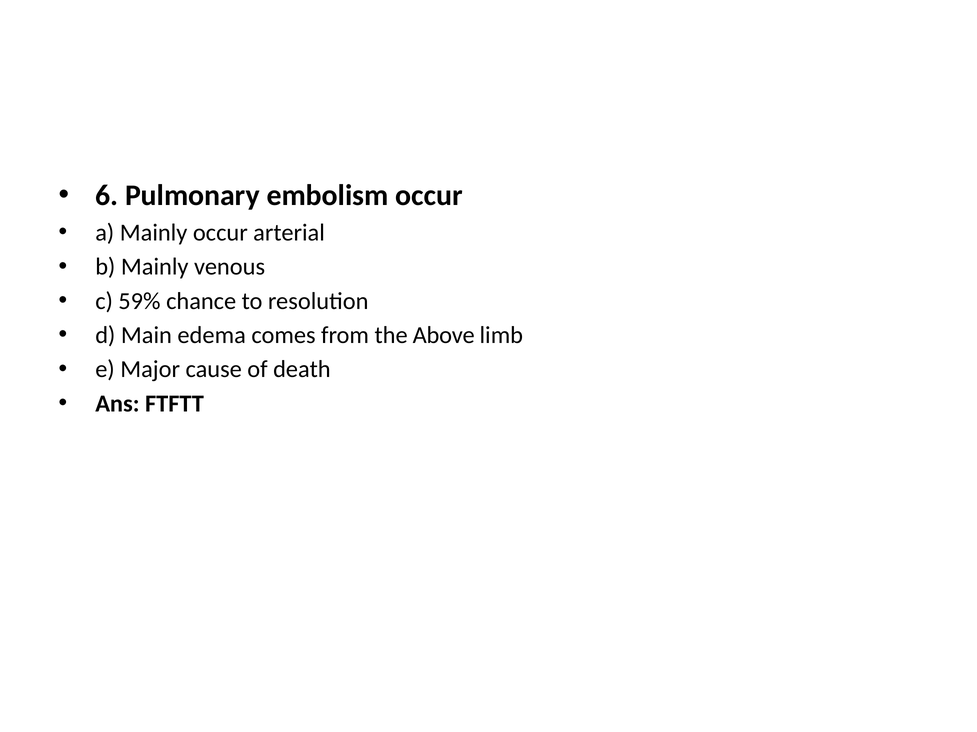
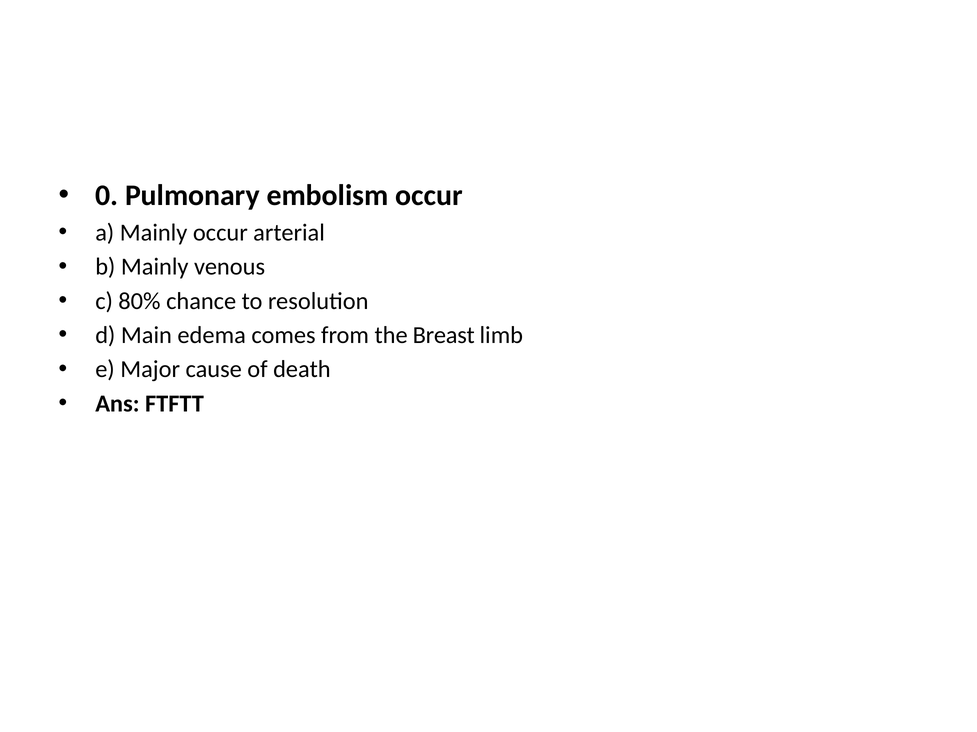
6: 6 -> 0 (107, 196)
59%: 59% -> 80% (139, 301)
Above: Above -> Breast (444, 336)
